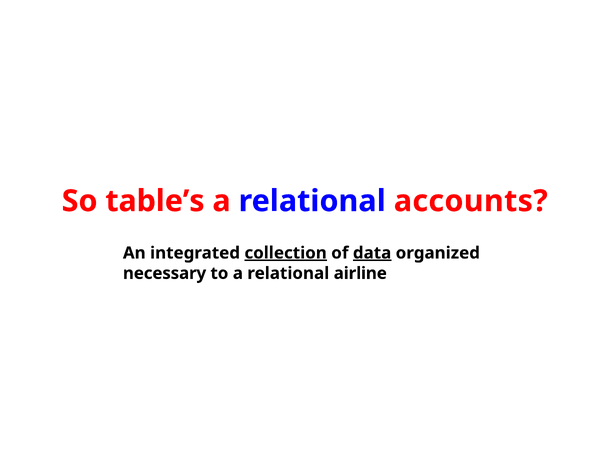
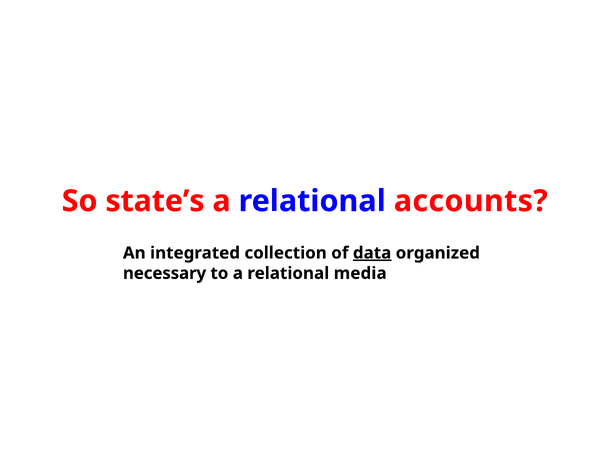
table’s: table’s -> state’s (155, 201)
collection underline: present -> none (286, 253)
airline: airline -> media (360, 274)
